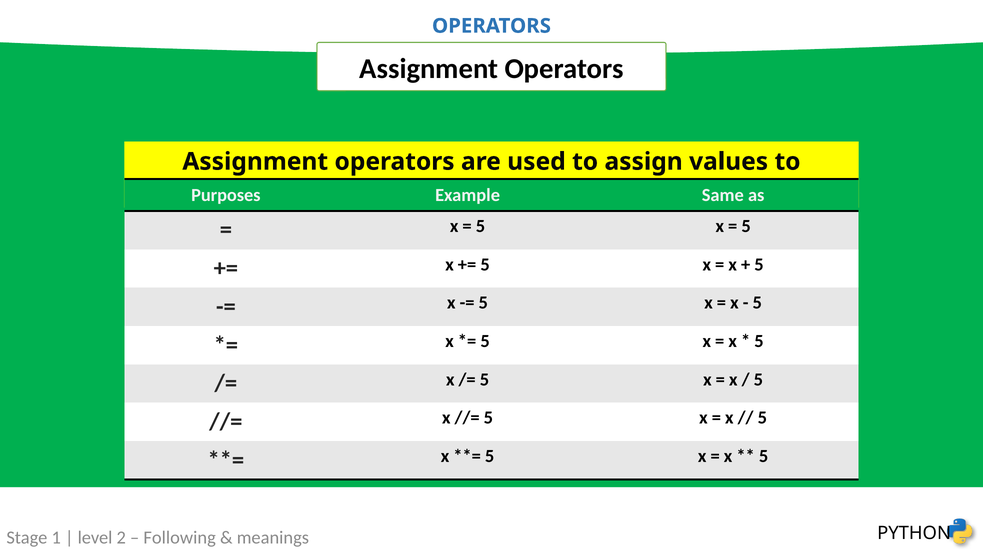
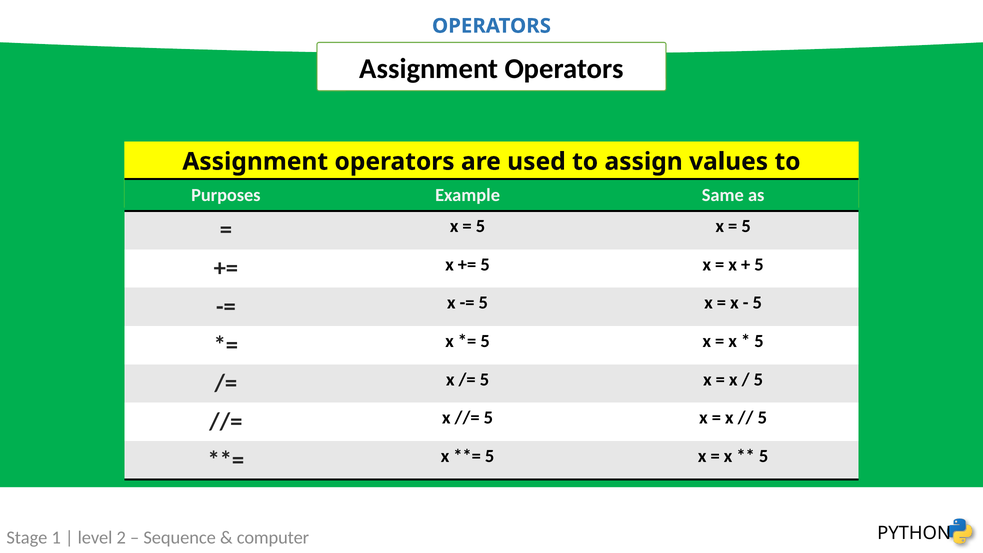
Following: Following -> Sequence (180, 538)
meanings: meanings -> computer (273, 538)
